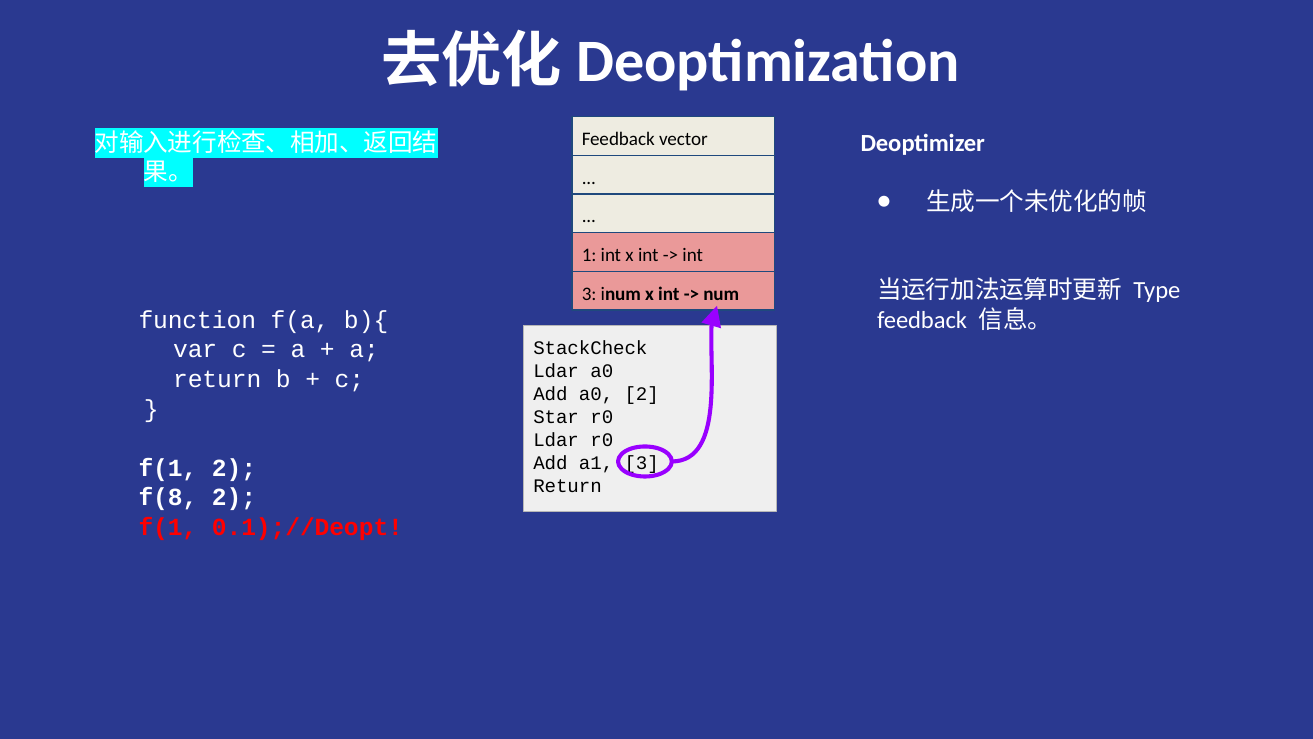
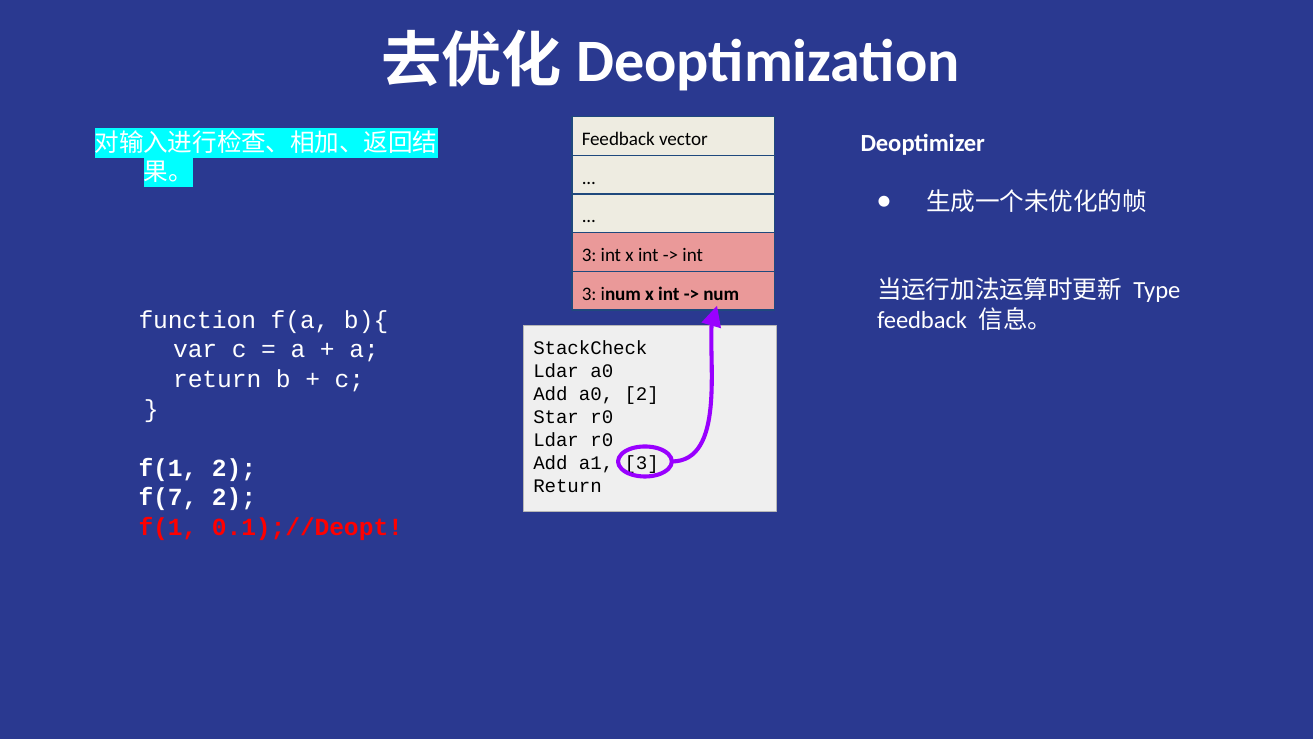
1: 1 -> 3 (589, 255)
f(8: f(8 -> f(7 (168, 497)
